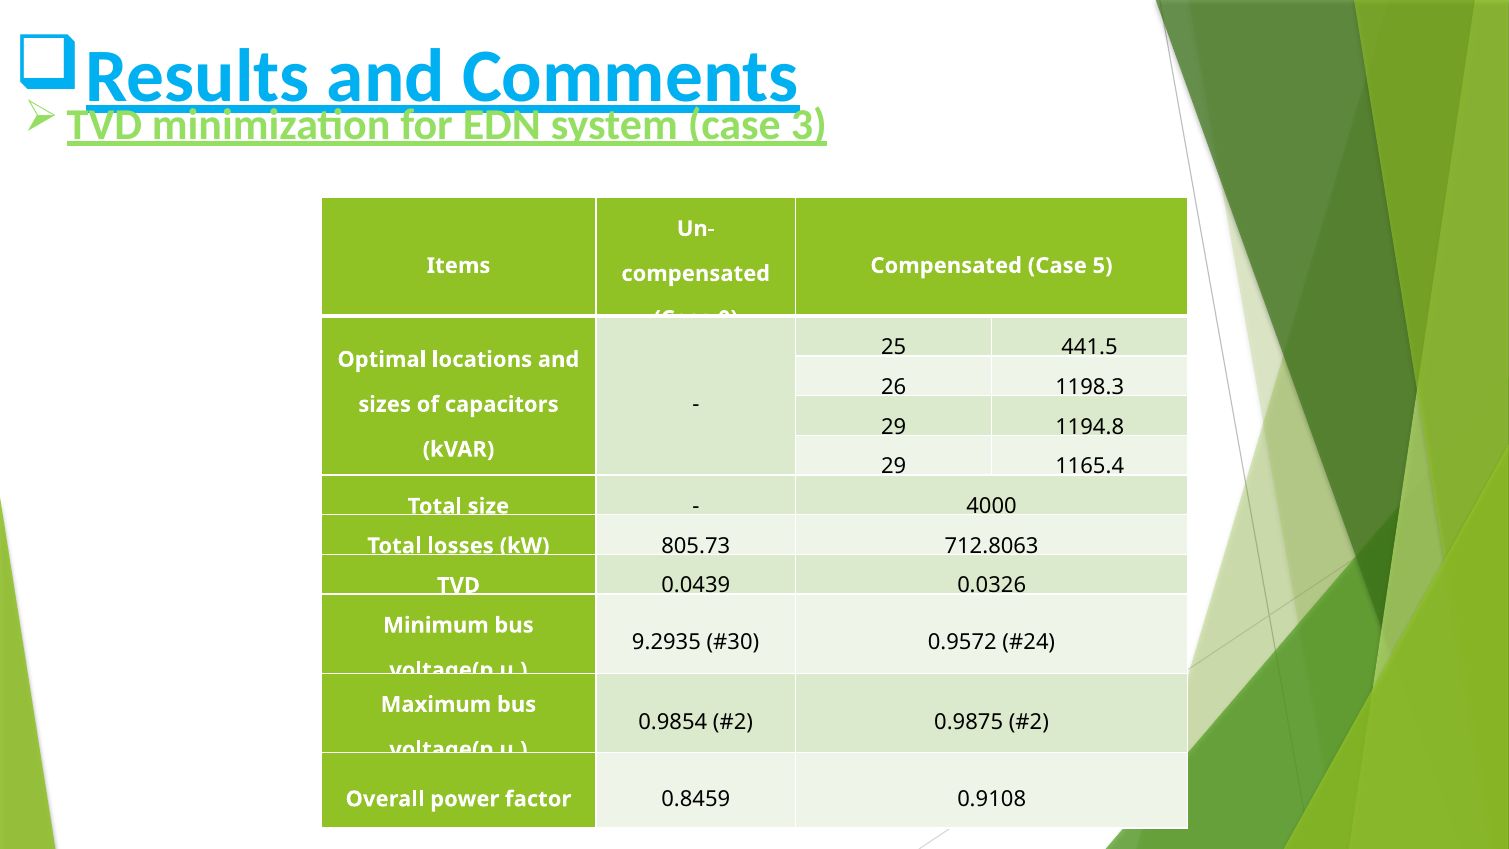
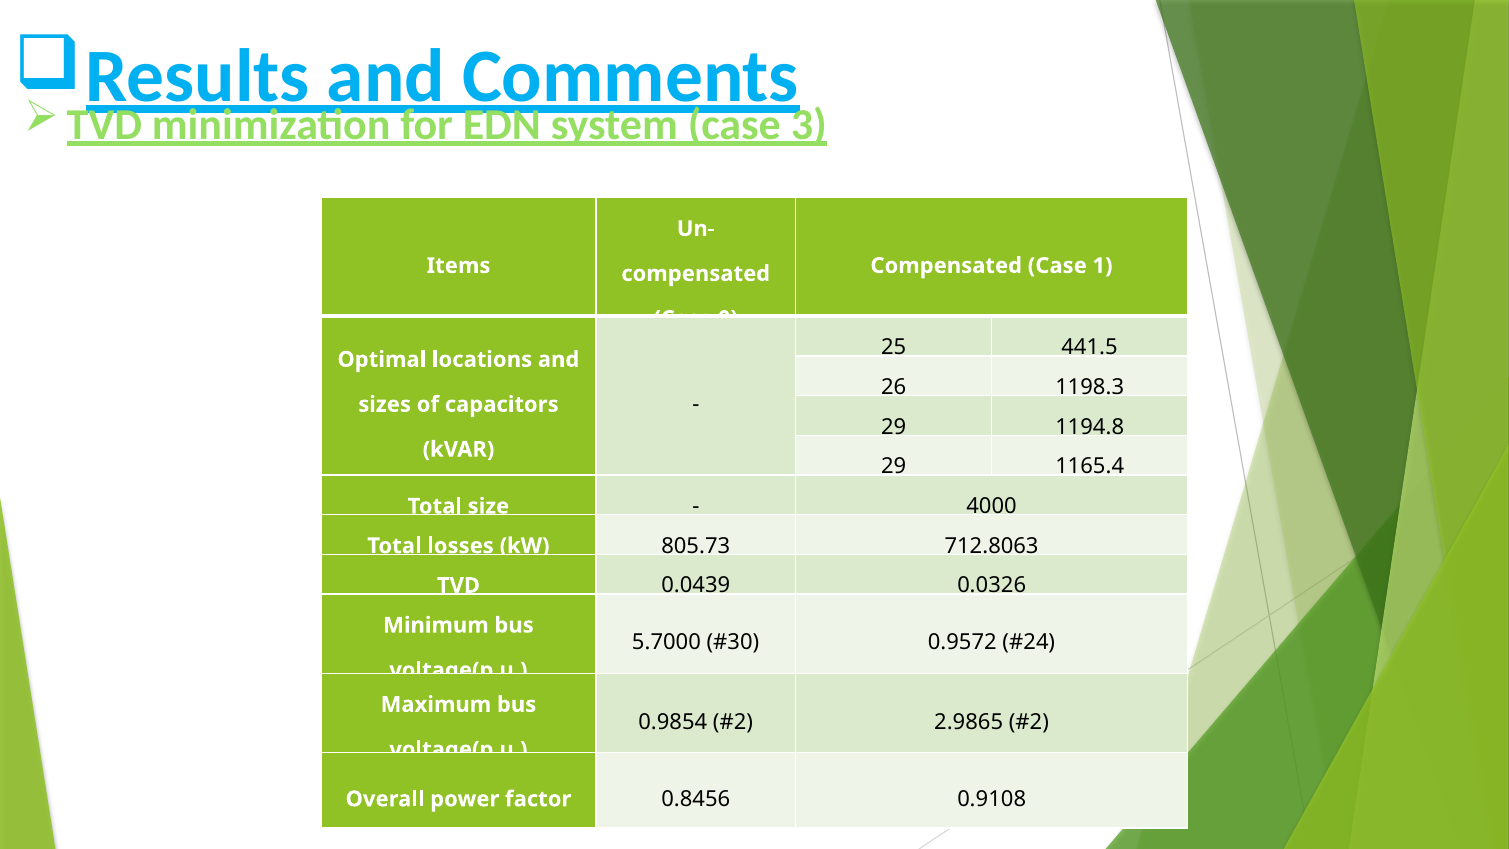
5: 5 -> 1 (1103, 266)
9.2935: 9.2935 -> 5.7000 (666, 642)
0.9875: 0.9875 -> 2.9865 (969, 722)
0.8459: 0.8459 -> 0.8456 (696, 799)
